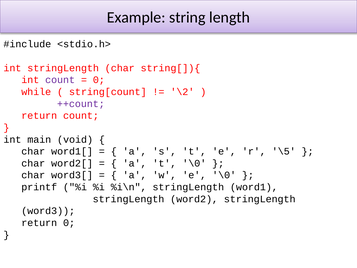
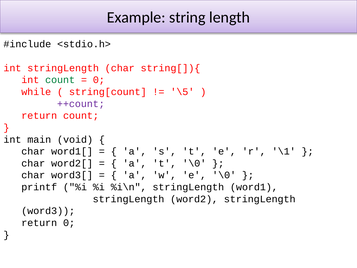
count colour: purple -> green (60, 80)
\2: \2 -> \5 (182, 92)
\5: \5 -> \1 (284, 151)
